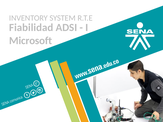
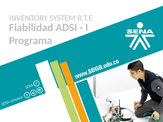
Microsoft: Microsoft -> Programa (31, 41)
